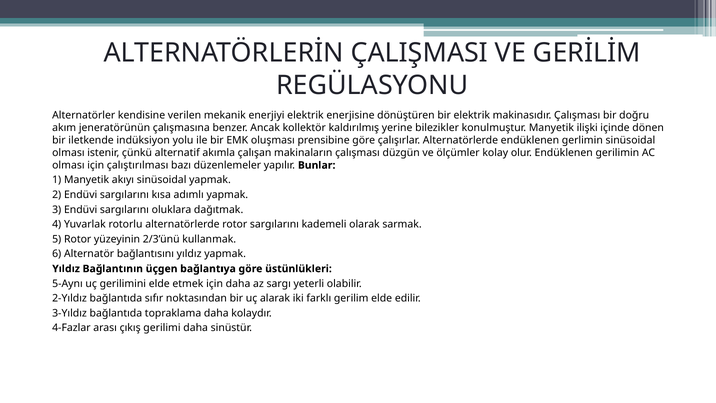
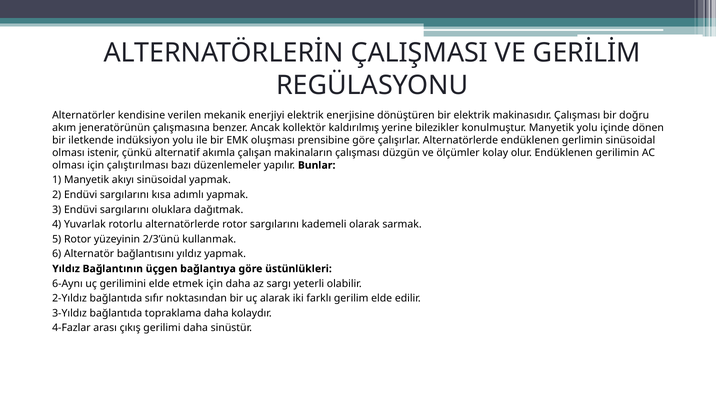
Manyetik ilişki: ilişki -> yolu (587, 128)
5-Aynı: 5-Aynı -> 6-Aynı (67, 283)
